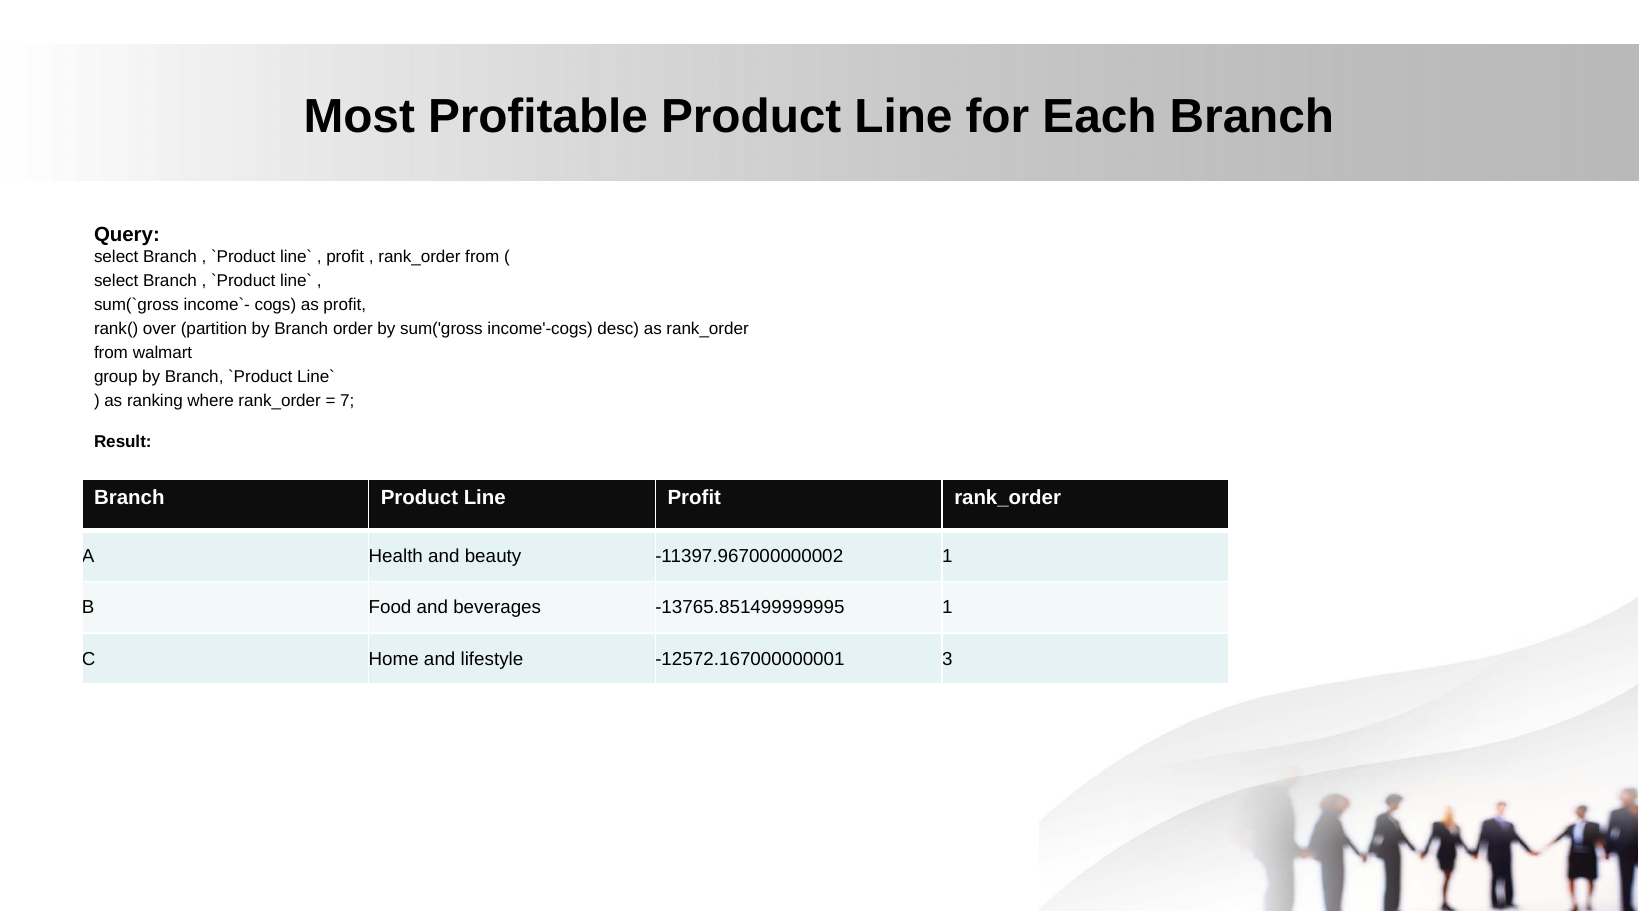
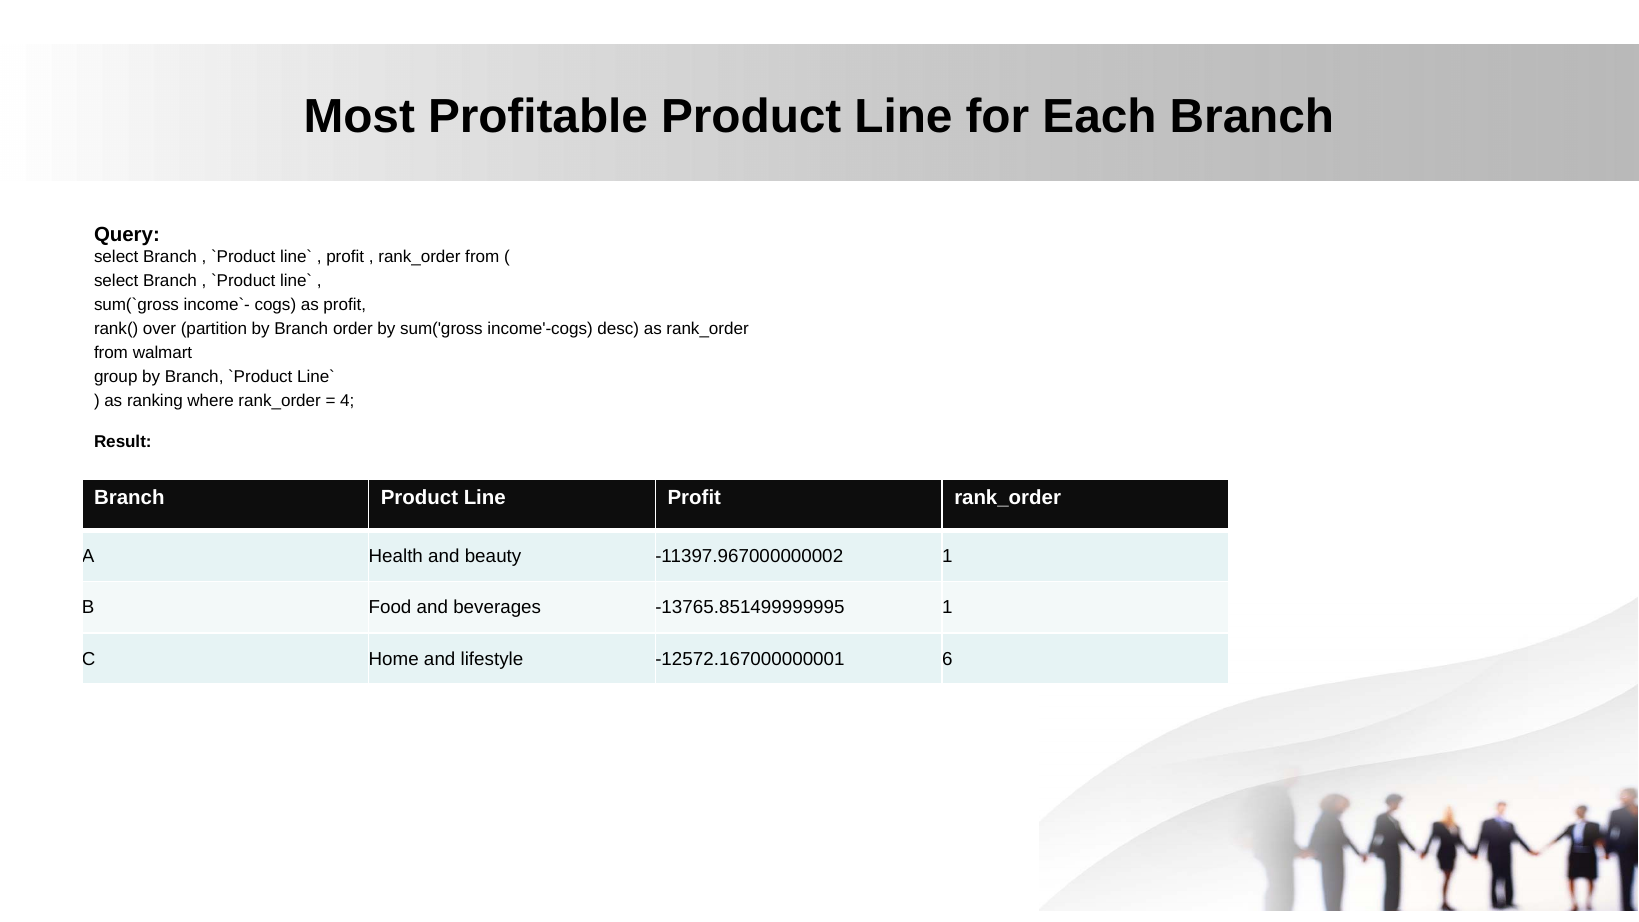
7: 7 -> 4 (347, 401)
3: 3 -> 6 (947, 659)
